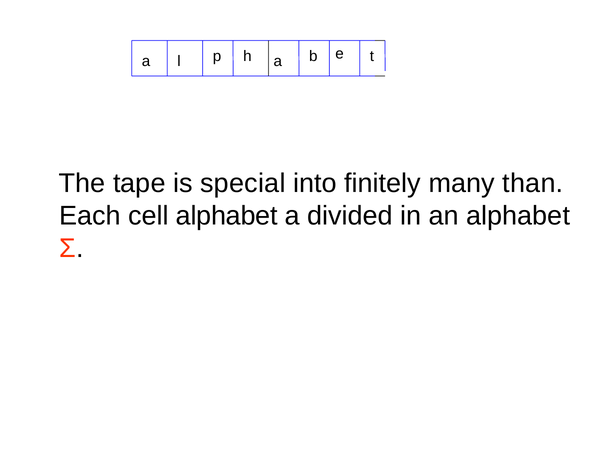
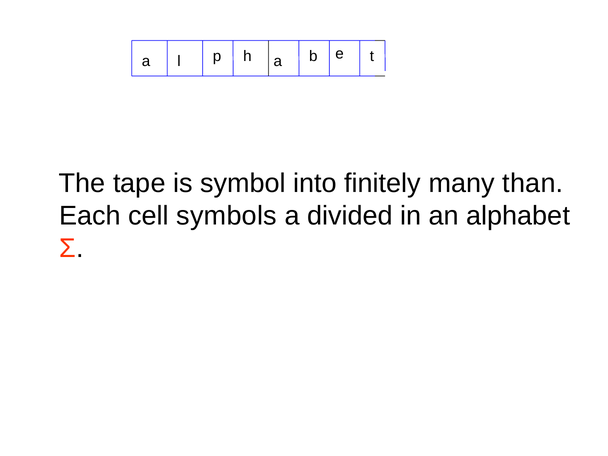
special: special -> symbol (243, 183)
cell alphabet: alphabet -> symbols (227, 216)
